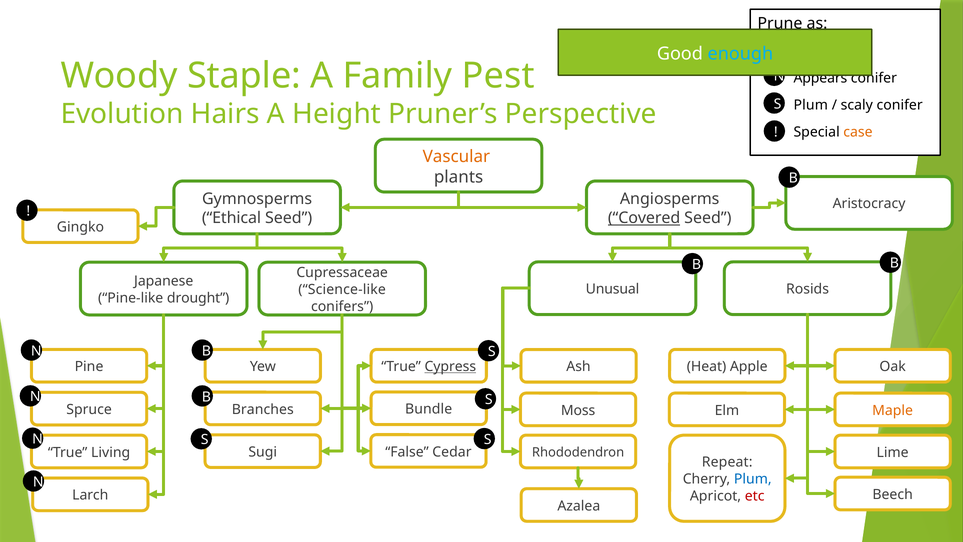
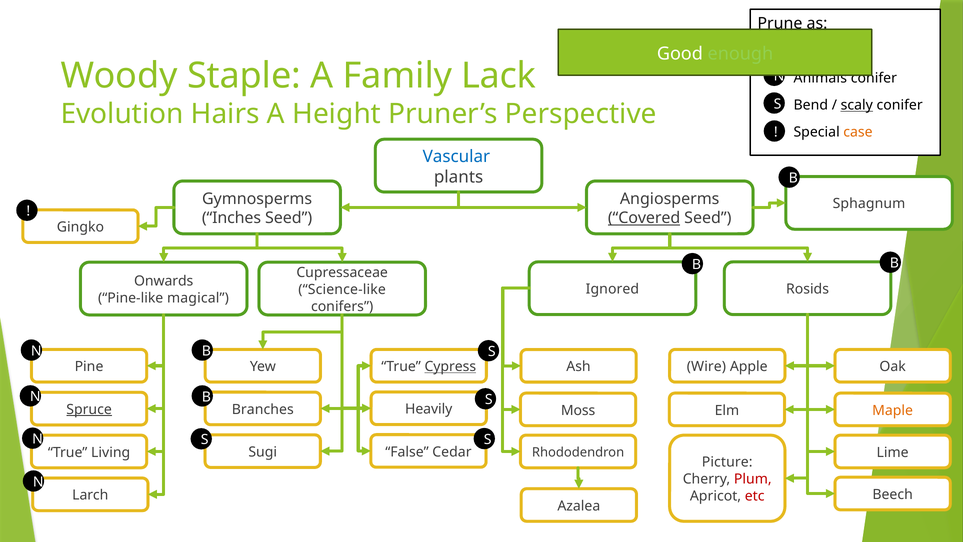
enough colour: light blue -> light green (740, 54)
Pest: Pest -> Lack (499, 76)
Appears: Appears -> Animals (820, 78)
Plum: Plum -> Bend (811, 105)
scaly underline: none -> present (857, 105)
Vascular colour: orange -> blue (456, 157)
Aristocracy: Aristocracy -> Sphagnum (869, 204)
Ethical: Ethical -> Inches (231, 218)
Japanese: Japanese -> Onwards (164, 281)
Unusual: Unusual -> Ignored (612, 289)
drought: drought -> magical (198, 298)
Heat: Heat -> Wire (706, 367)
Bundle: Bundle -> Heavily (429, 409)
Spruce underline: none -> present (89, 409)
Repeat: Repeat -> Picture (727, 462)
Plum colour: blue -> red (753, 479)
